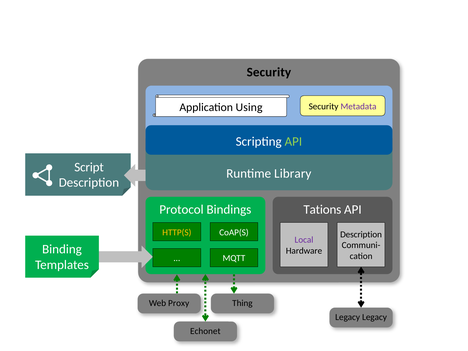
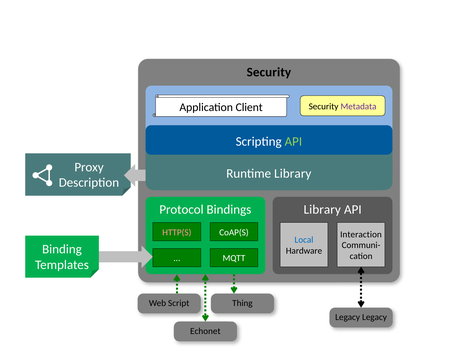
Using: Using -> Client (249, 107)
Script: Script -> Proxy (89, 167)
Bindings Tations: Tations -> Library (322, 209)
HTTP(S colour: yellow -> pink (177, 232)
Description: Description -> Interaction (361, 234)
Local colour: purple -> blue (304, 240)
Proxy: Proxy -> Script (179, 303)
